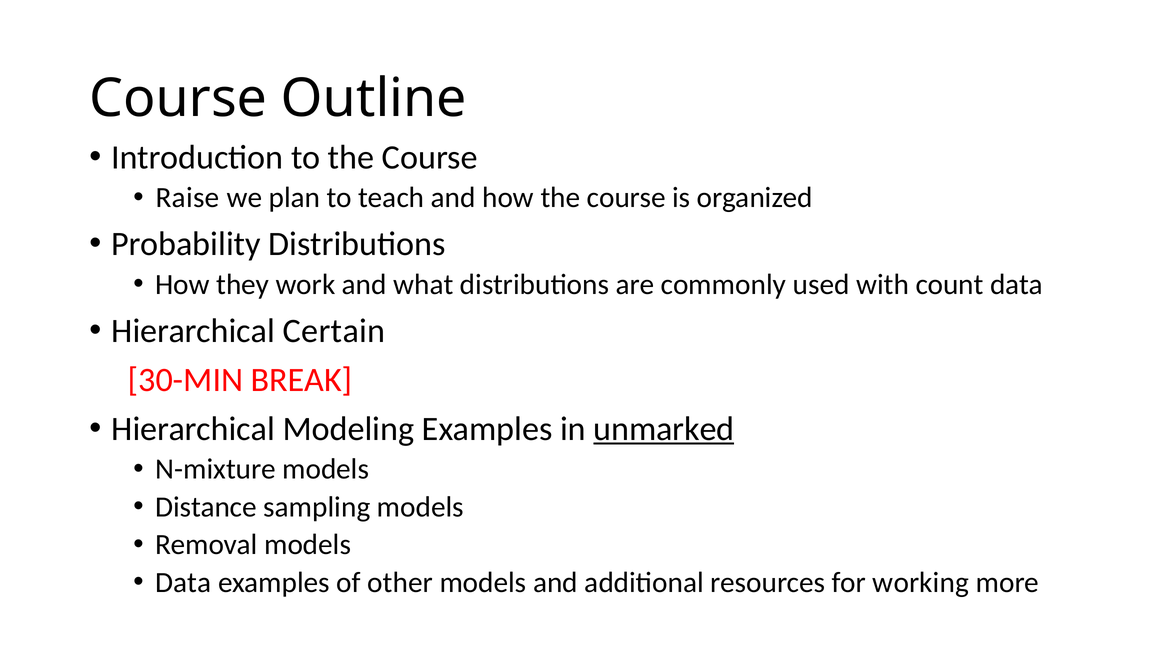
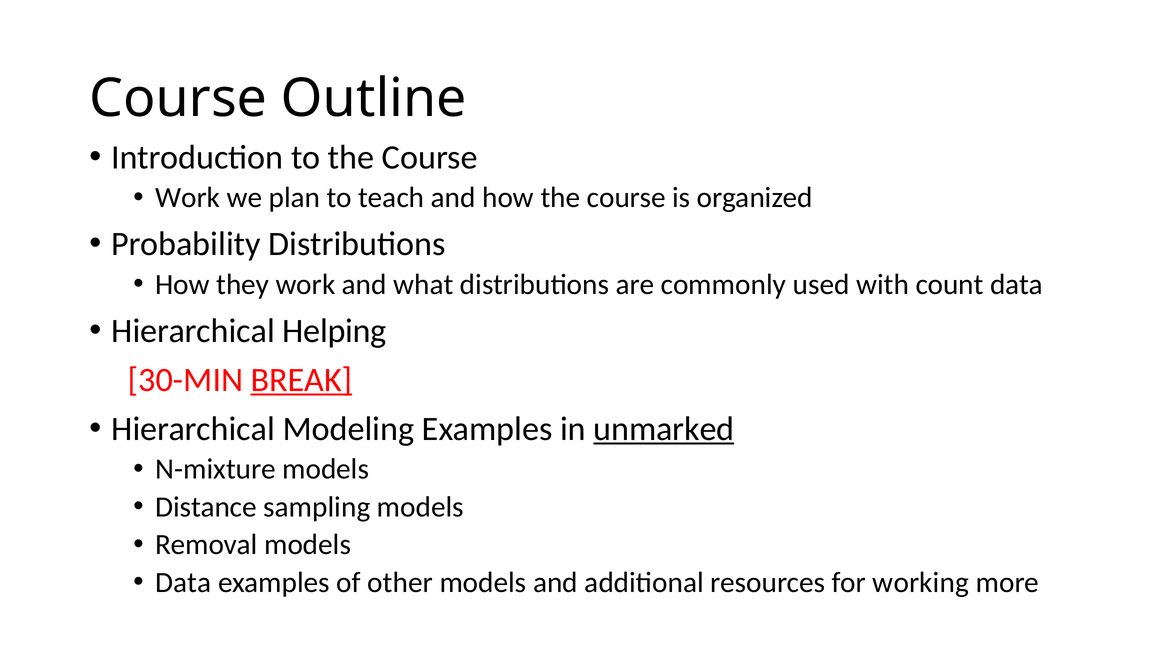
Raise: Raise -> Work (188, 198)
Certain: Certain -> Helping (334, 331)
BREAK underline: none -> present (301, 380)
